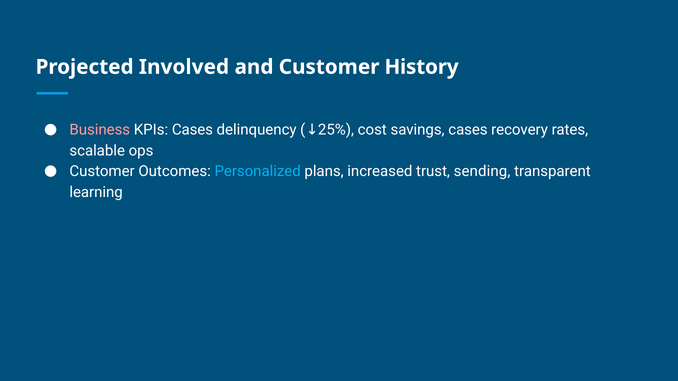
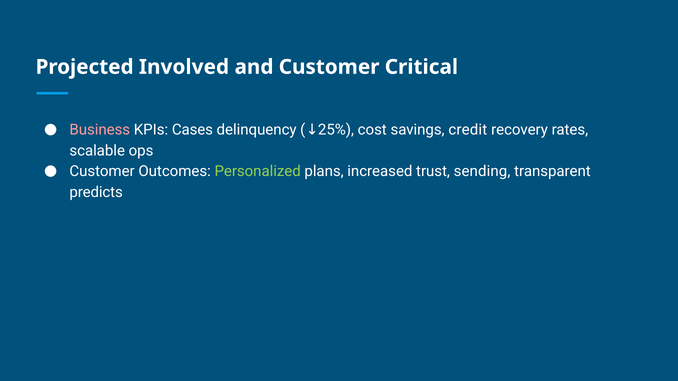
History: History -> Critical (421, 67)
savings cases: cases -> credit (468, 130)
Personalized colour: light blue -> light green (258, 172)
learning: learning -> predicts (96, 192)
